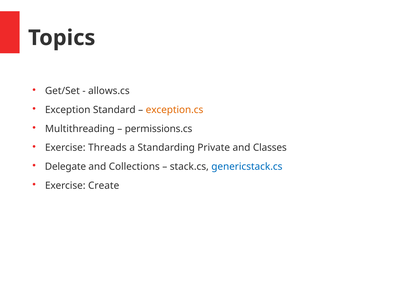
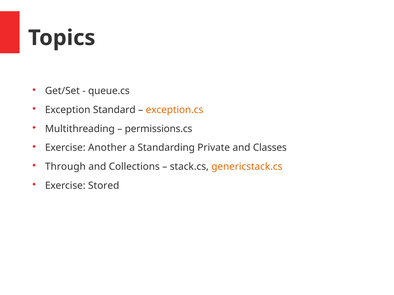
allows.cs: allows.cs -> queue.cs (109, 91)
Threads: Threads -> Another (107, 148)
Delegate: Delegate -> Through (65, 167)
genericstack.cs colour: blue -> orange (247, 167)
Create: Create -> Stored (104, 186)
